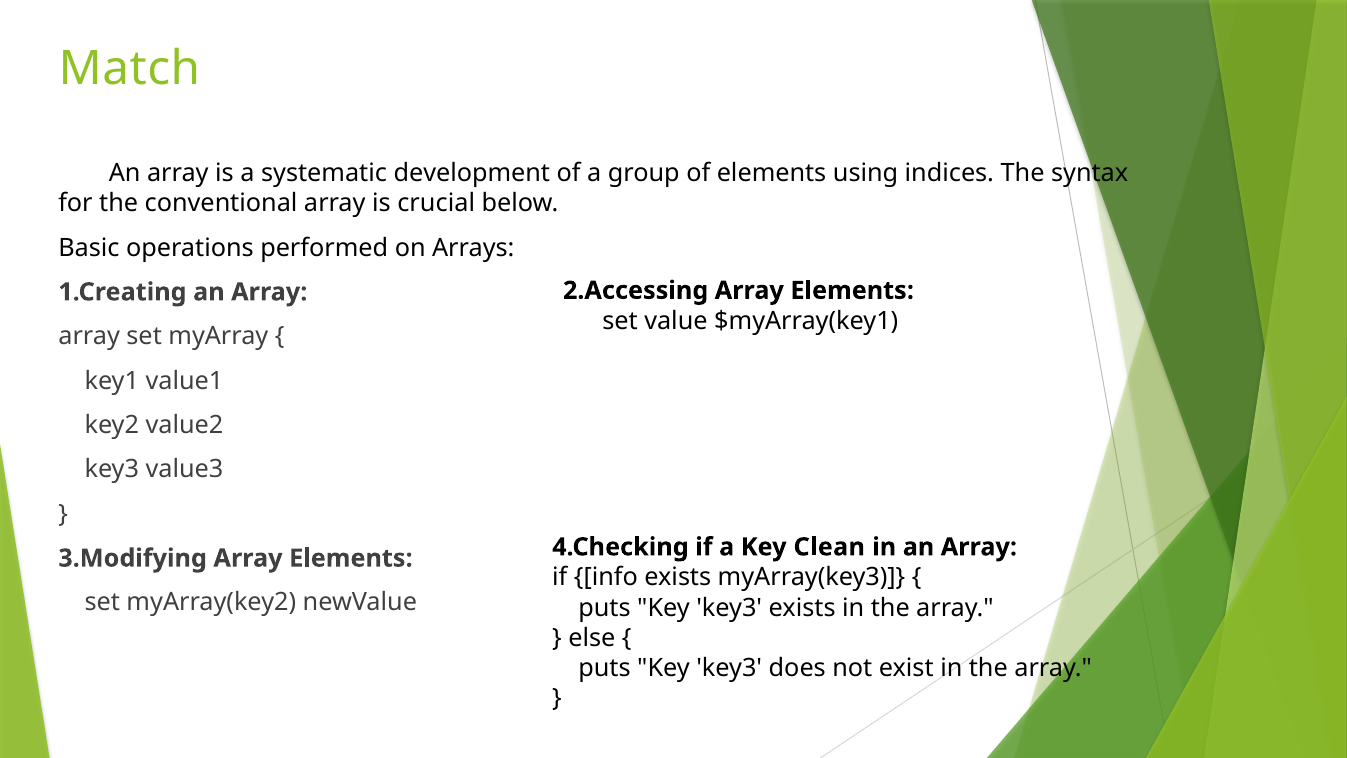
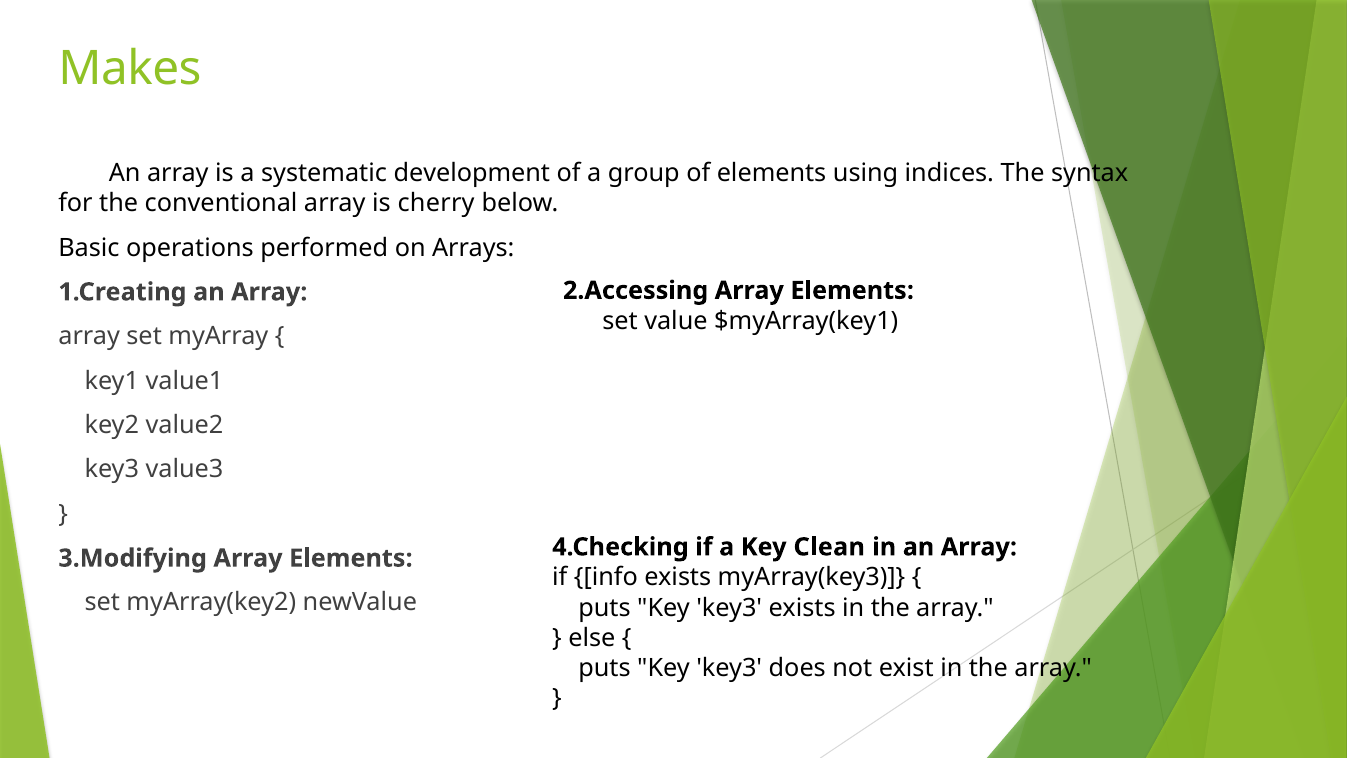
Match: Match -> Makes (130, 69)
crucial: crucial -> cherry (436, 203)
